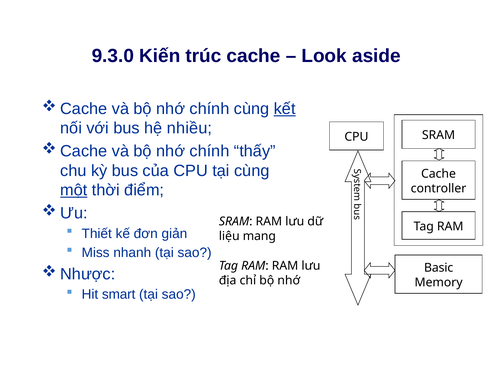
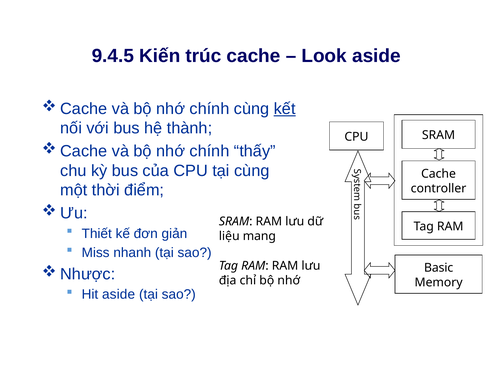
9.3.0: 9.3.0 -> 9.4.5 (113, 56)
nhiều: nhiều -> thành (190, 128)
một underline: present -> none (74, 190)
Hit smart: smart -> aside (119, 294)
